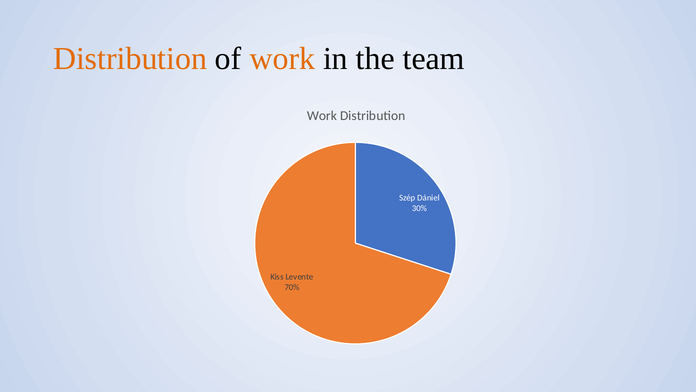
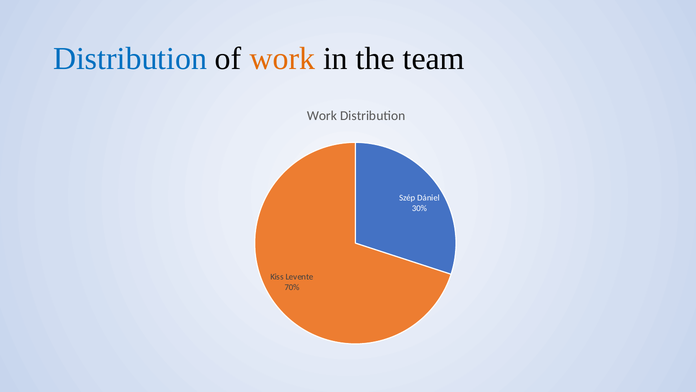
Distribution colour: orange -> blue (130, 58)
